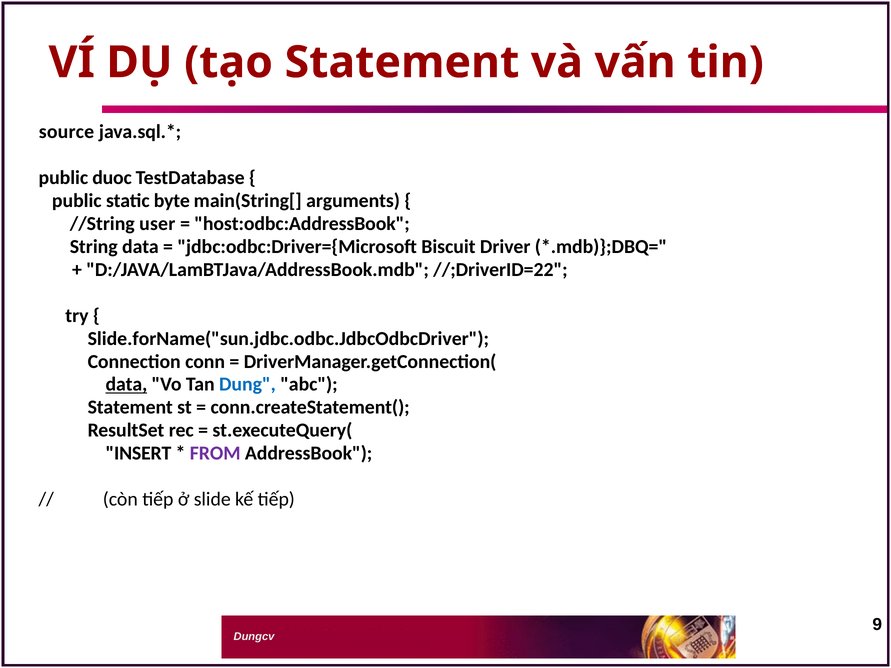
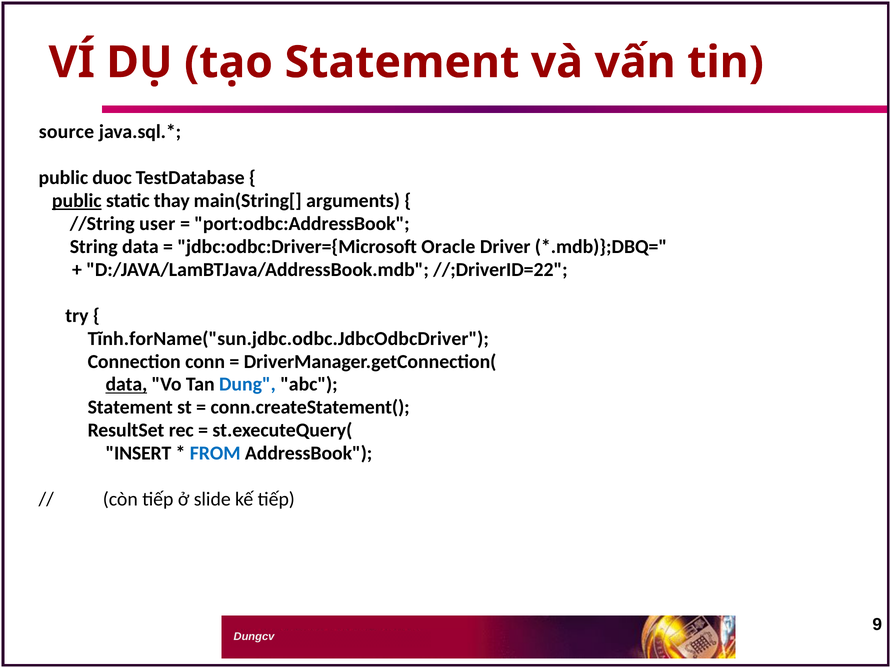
public underline: none -> present (77, 201)
byte: byte -> thay (172, 201)
host:odbc:AddressBook: host:odbc:AddressBook -> port:odbc:AddressBook (302, 224)
Biscuit: Biscuit -> Oracle (448, 247)
Slide.forName("sun.jdbc.odbc.JdbcOdbcDriver: Slide.forName("sun.jdbc.odbc.JdbcOdbcDriver -> Tĩnh.forName("sun.jdbc.odbc.JdbcOdbcDriver (288, 339)
FROM colour: purple -> blue (215, 454)
